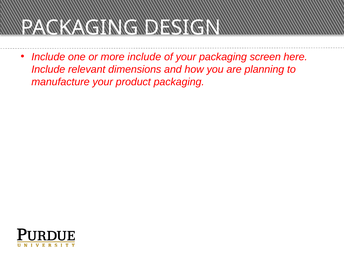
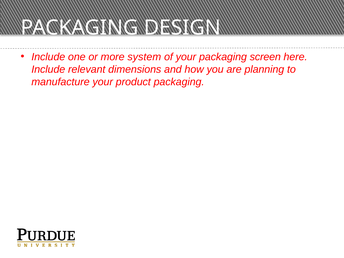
more include: include -> system (144, 57)
